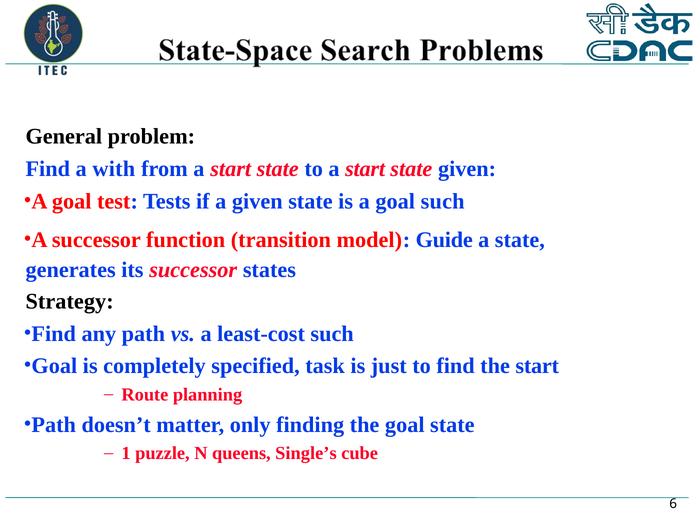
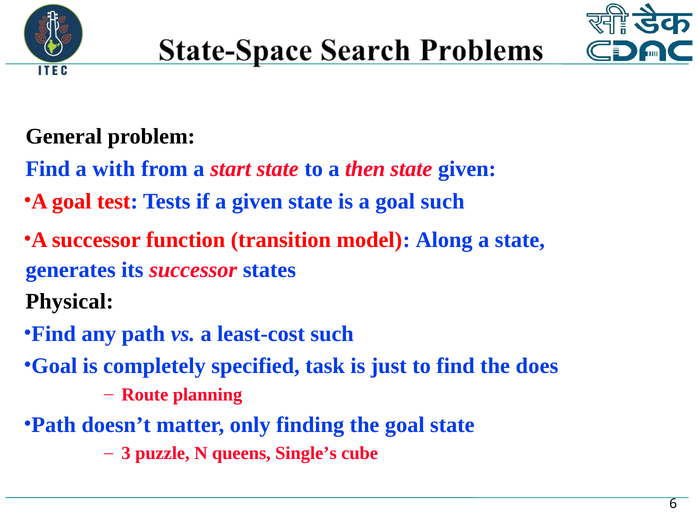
to a start: start -> then (365, 169)
Guide: Guide -> Along (444, 240)
Strategy: Strategy -> Physical (70, 301)
the start: start -> does (537, 366)
1: 1 -> 3 (126, 453)
